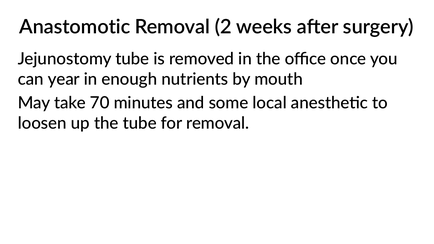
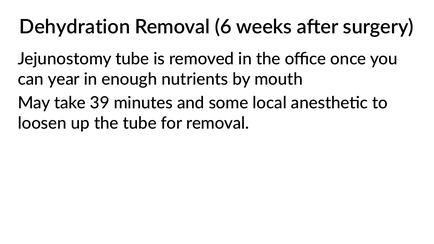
Anastomotic: Anastomotic -> Dehydration (75, 27)
2: 2 -> 6 (223, 27)
70: 70 -> 39 (100, 103)
